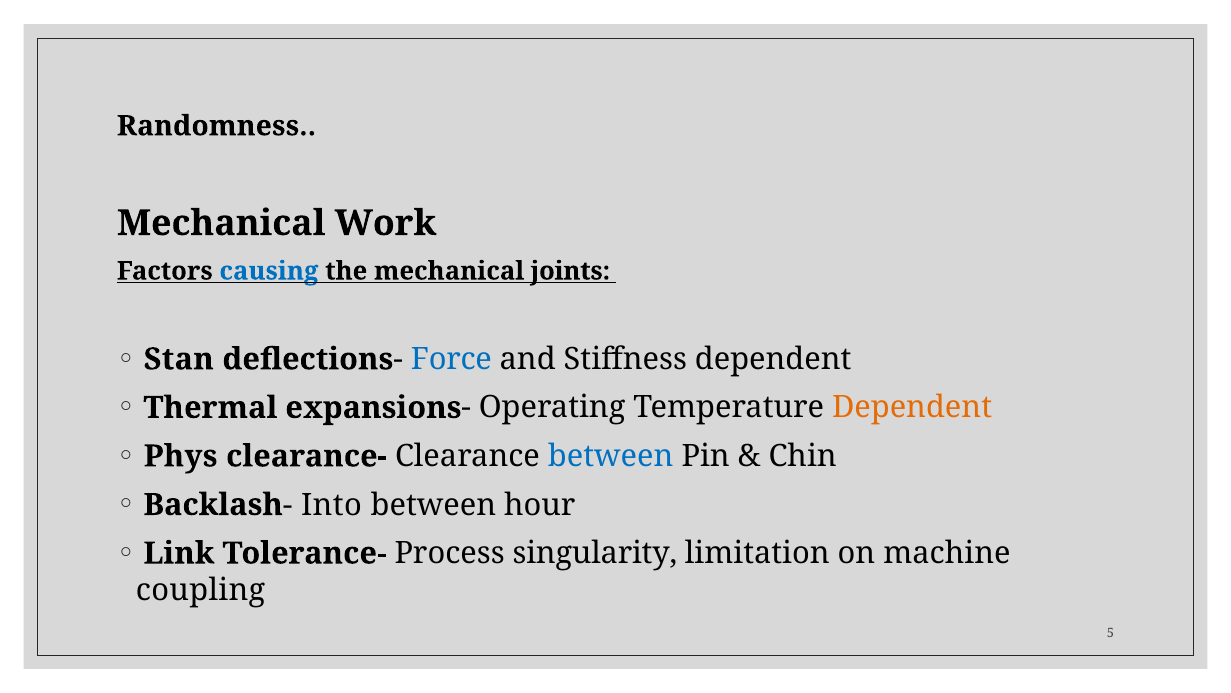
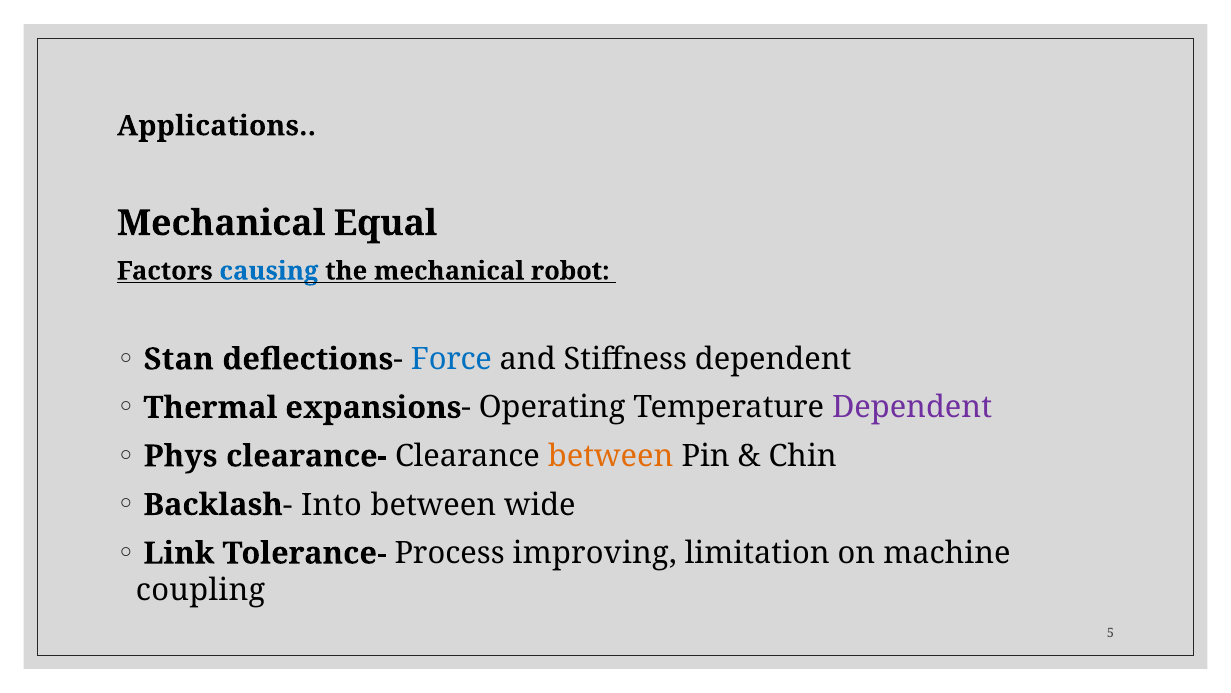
Randomness: Randomness -> Applications (216, 126)
Work: Work -> Equal (386, 223)
joints: joints -> robot (570, 271)
Dependent colour: orange -> purple (912, 407)
between colour: blue -> orange (611, 456)
hour: hour -> wide (540, 504)
singularity: singularity -> improving (595, 553)
